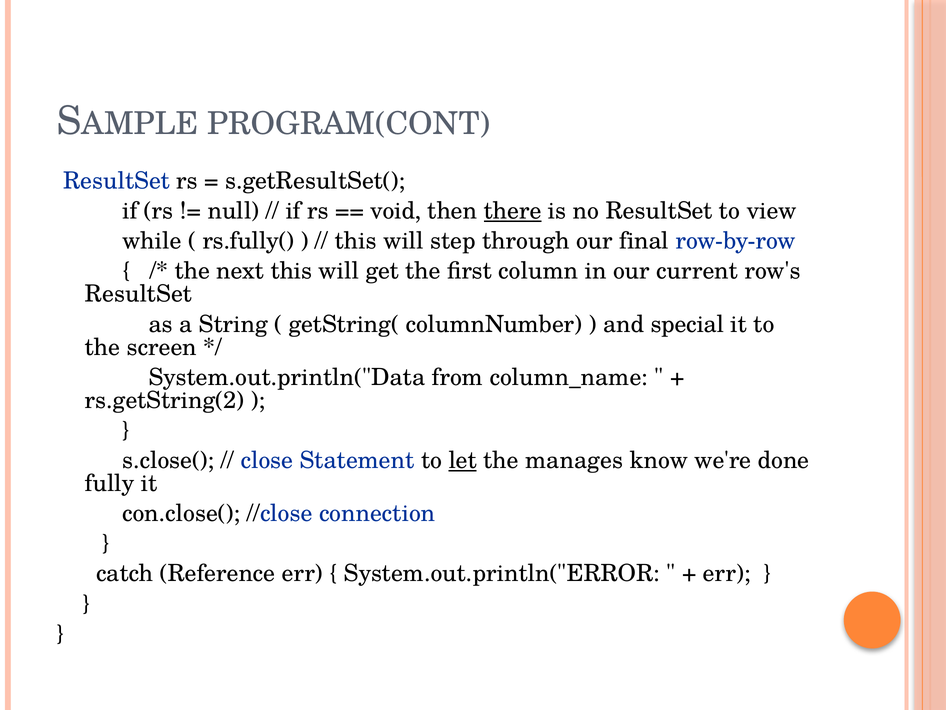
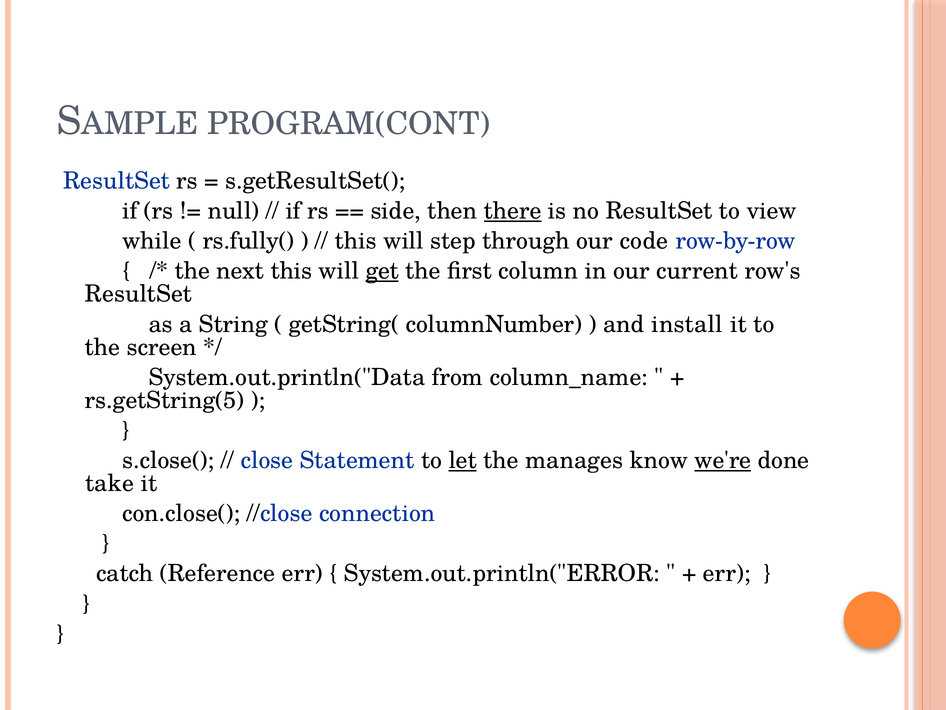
void: void -> side (396, 211)
final: final -> code (644, 241)
get underline: none -> present (382, 271)
special: special -> install (687, 324)
rs.getString(2: rs.getString(2 -> rs.getString(5 (165, 400)
we're underline: none -> present (723, 460)
fully: fully -> take (110, 483)
